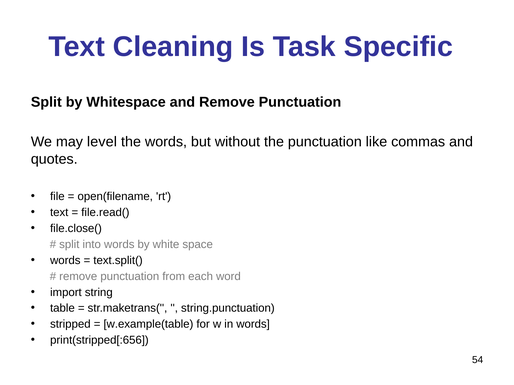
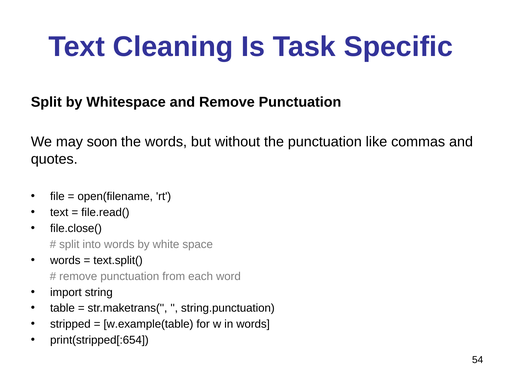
level: level -> soon (102, 142)
print(stripped[:656: print(stripped[:656 -> print(stripped[:654 (99, 341)
